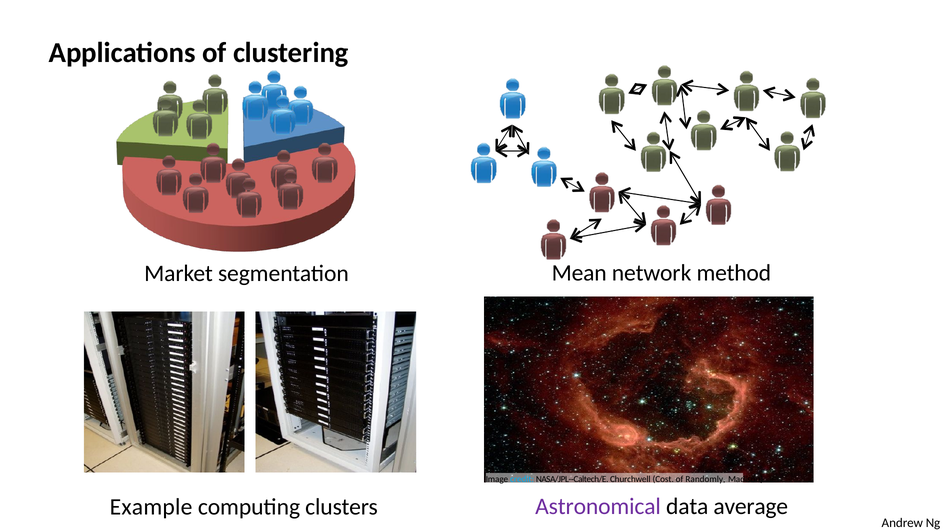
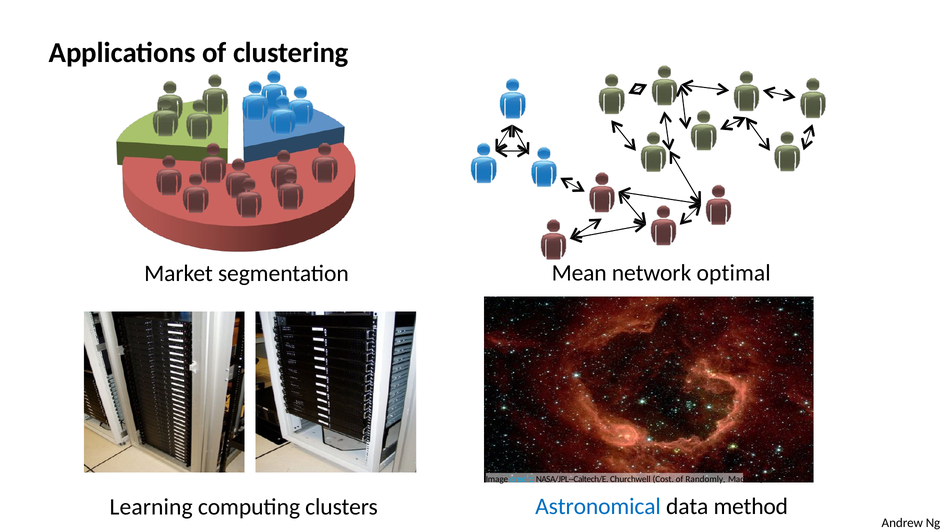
method: method -> optimal (734, 273)
Astronomical colour: purple -> blue (598, 507)
average: average -> method (751, 507)
Example: Example -> Learning (151, 507)
